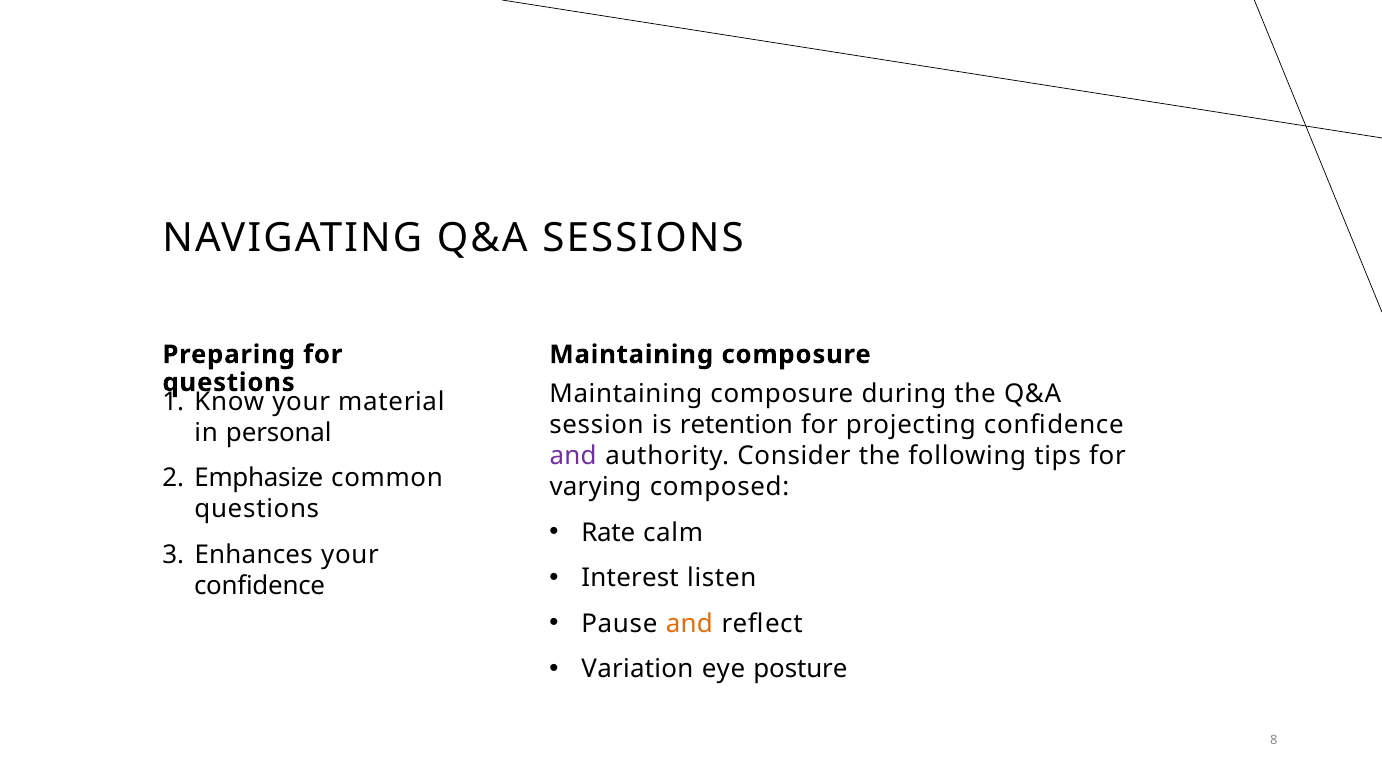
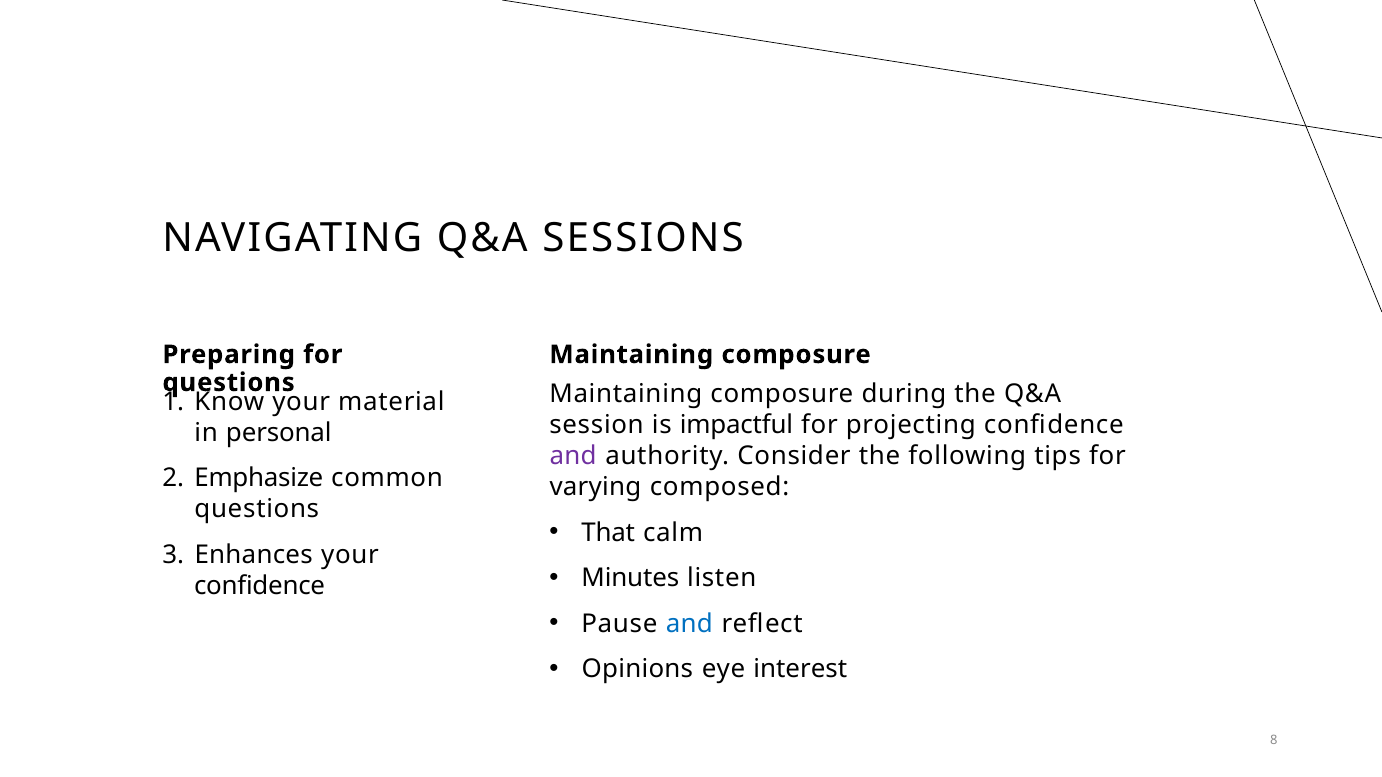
retention: retention -> impactful (736, 425)
Rate: Rate -> That (608, 533)
Interest: Interest -> Minutes (630, 579)
and colour: orange -> blue (689, 624)
Variation: Variation -> Opinions (637, 670)
posture: posture -> interest (800, 670)
